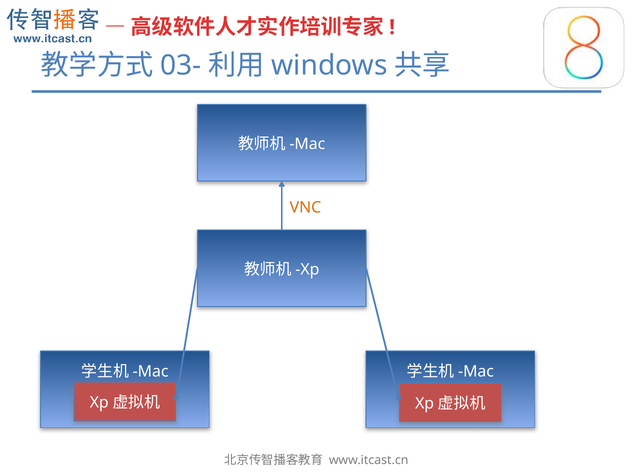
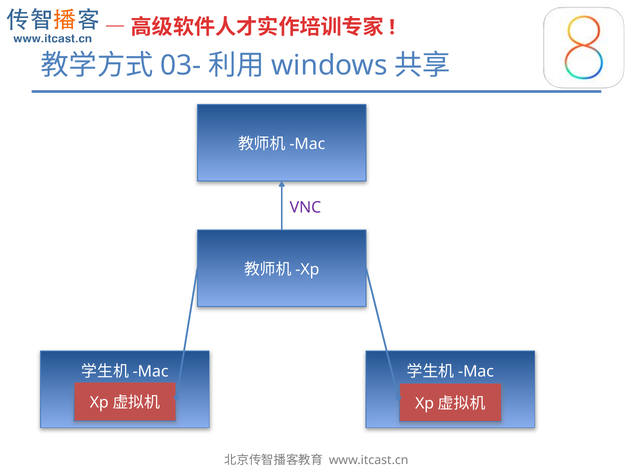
VNC colour: orange -> purple (305, 207)
